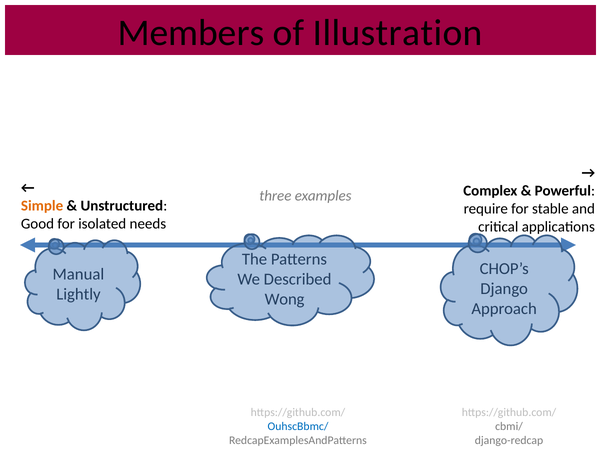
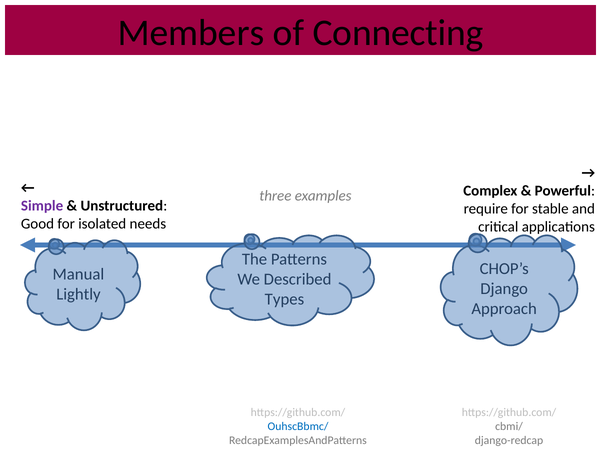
Illustration: Illustration -> Connecting (398, 33)
Simple colour: orange -> purple (42, 206)
Wong: Wong -> Types (284, 300)
